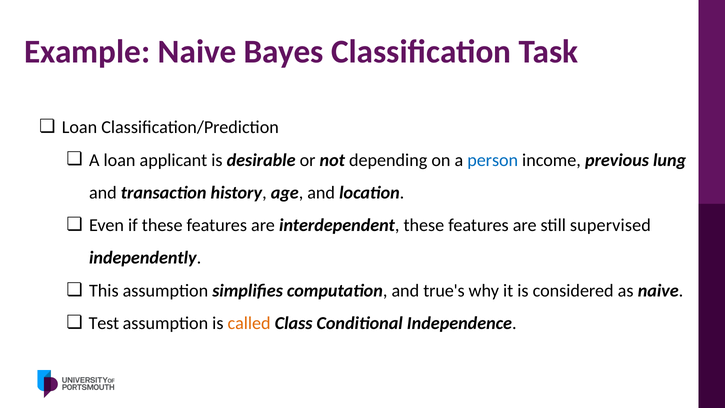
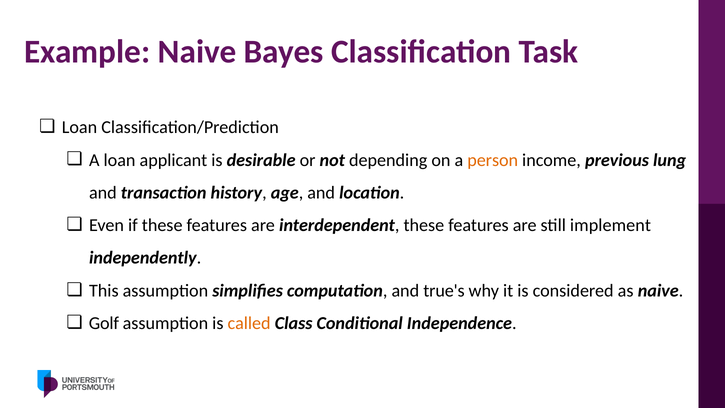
person colour: blue -> orange (493, 160)
supervised: supervised -> implement (610, 225)
Test: Test -> Golf (104, 323)
